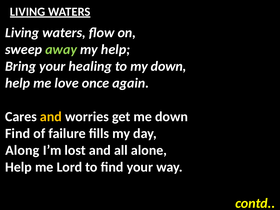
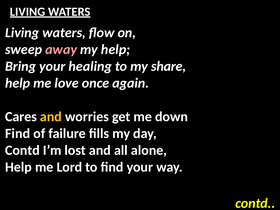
away colour: light green -> pink (61, 50)
my down: down -> share (169, 66)
Along: Along -> Contd (22, 150)
